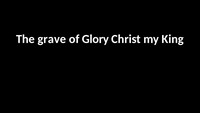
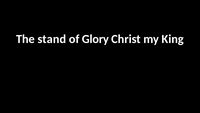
grave: grave -> stand (52, 39)
